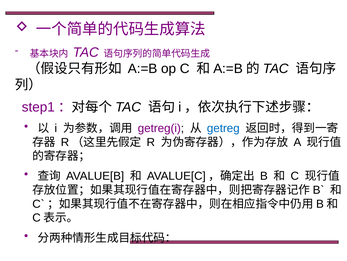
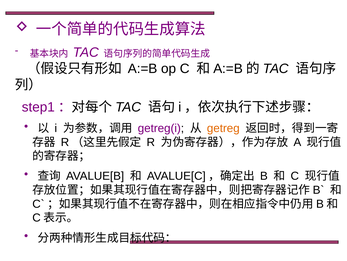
getreg colour: blue -> orange (223, 128)
